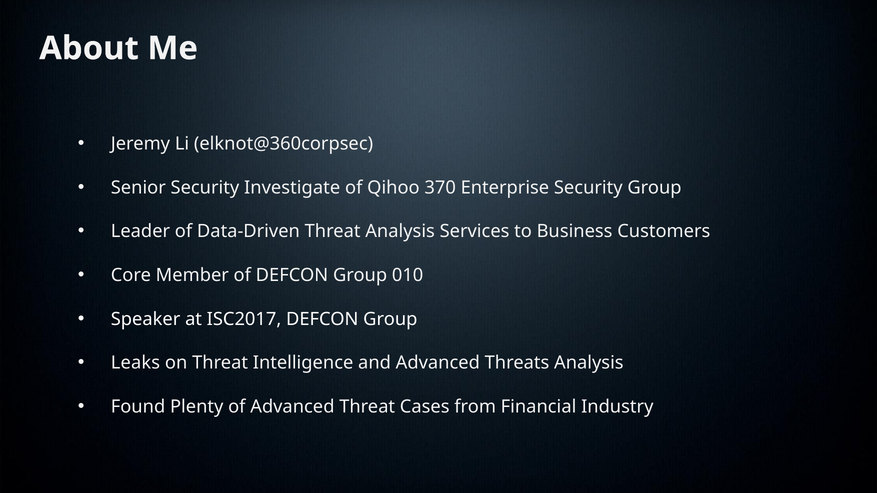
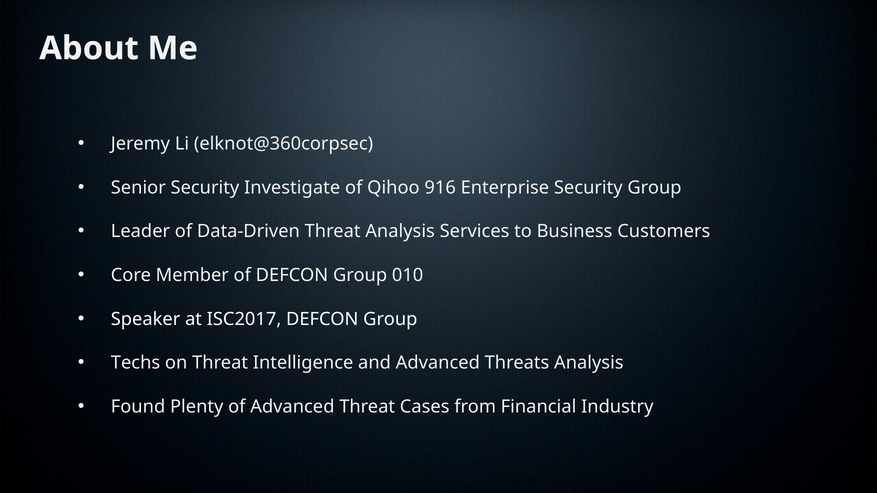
370: 370 -> 916 (440, 188)
Leaks: Leaks -> Techs (136, 363)
